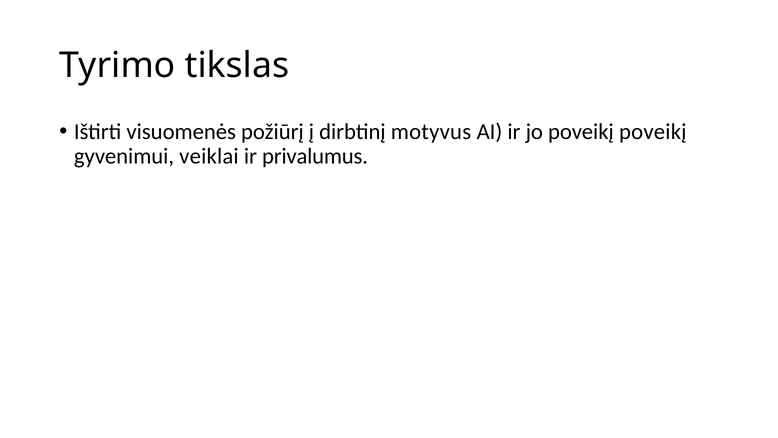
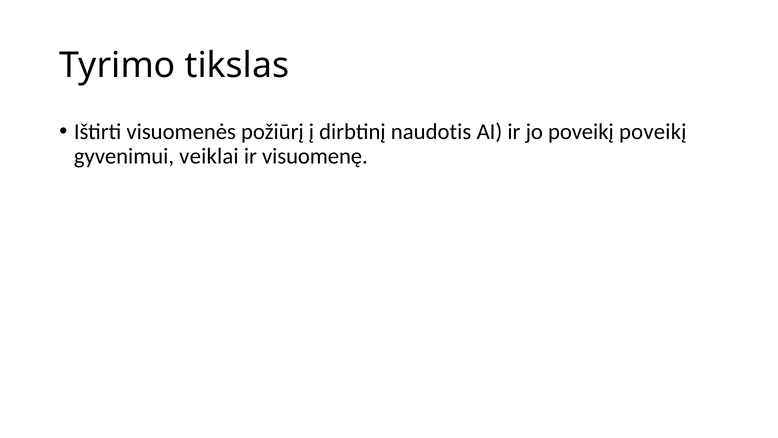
motyvus: motyvus -> naudotis (431, 132)
privalumus: privalumus -> visuomenę (315, 156)
